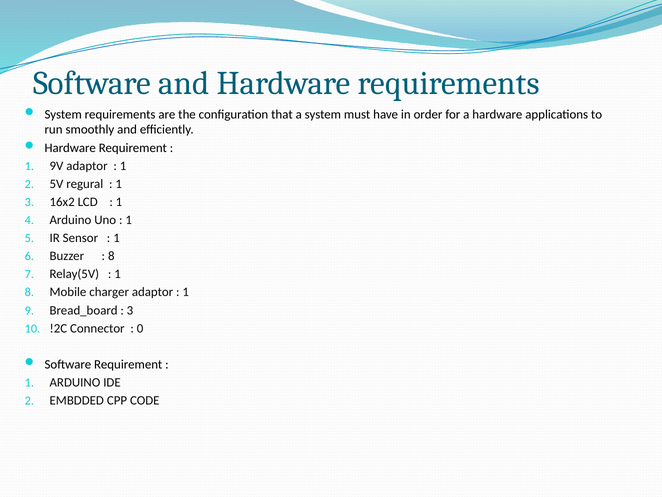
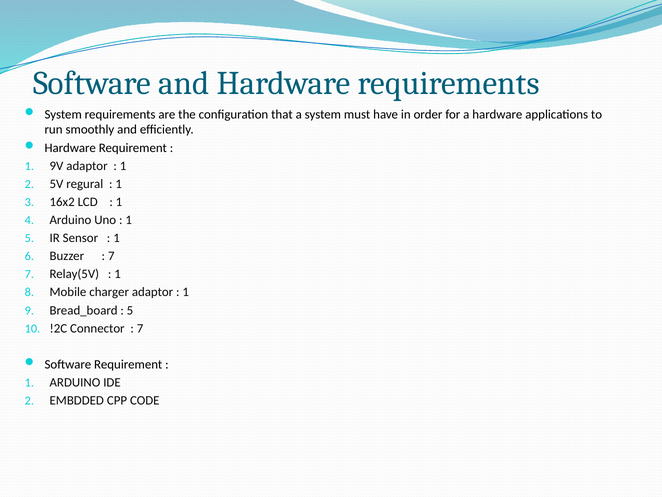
8: 8 -> 7 (111, 256)
3: 3 -> 5 (130, 310)
0: 0 -> 7 (140, 328)
